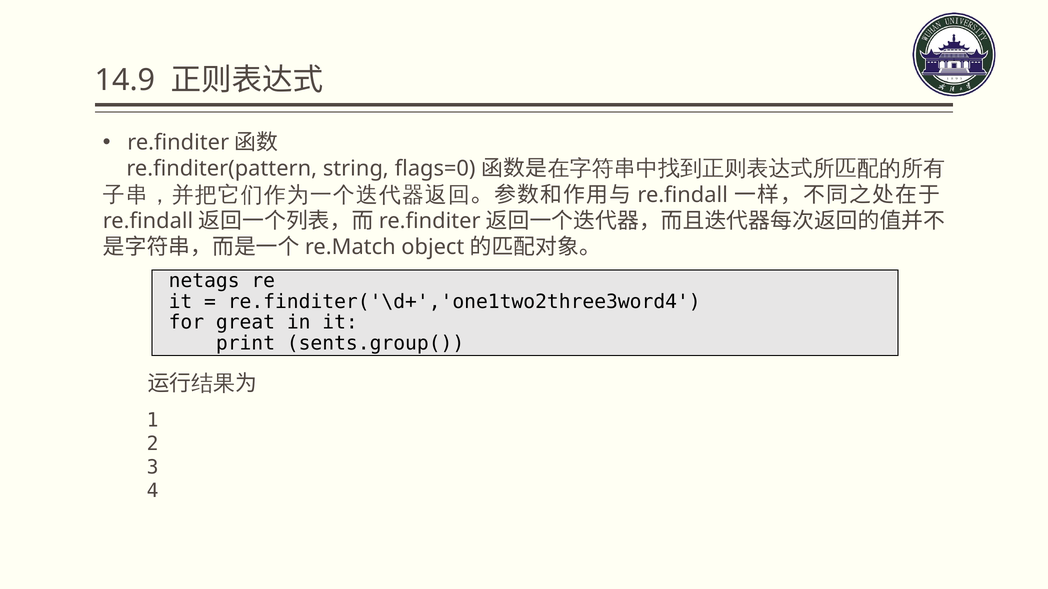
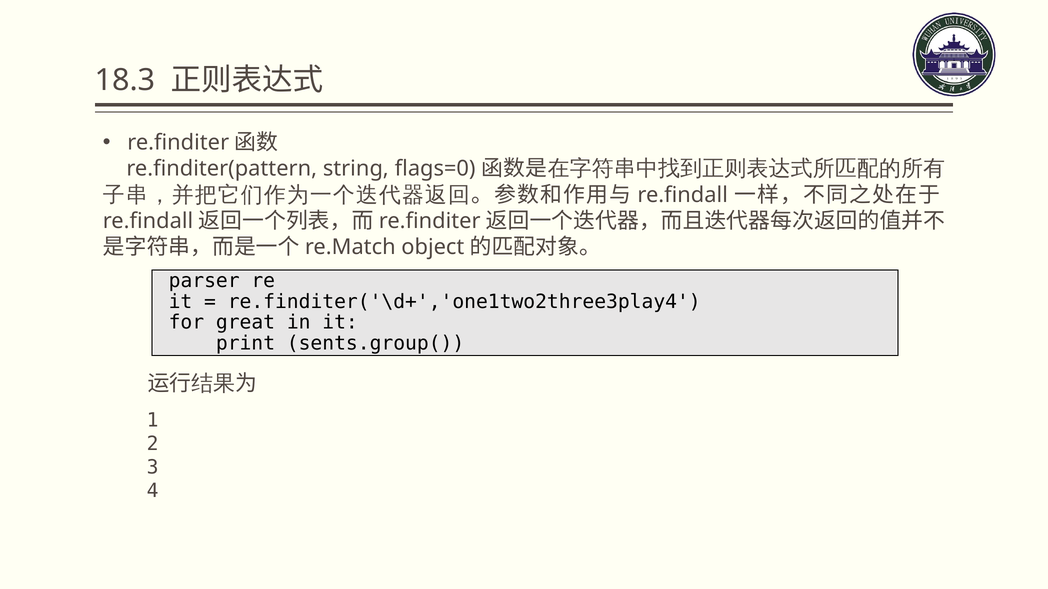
14.9: 14.9 -> 18.3 (125, 80)
netags: netags -> parser (204, 281)
re.finditer('\d+','one1two2three3word4: re.finditer('\d+','one1two2three3word4 -> re.finditer('\d+','one1two2three3play4 (464, 302)
